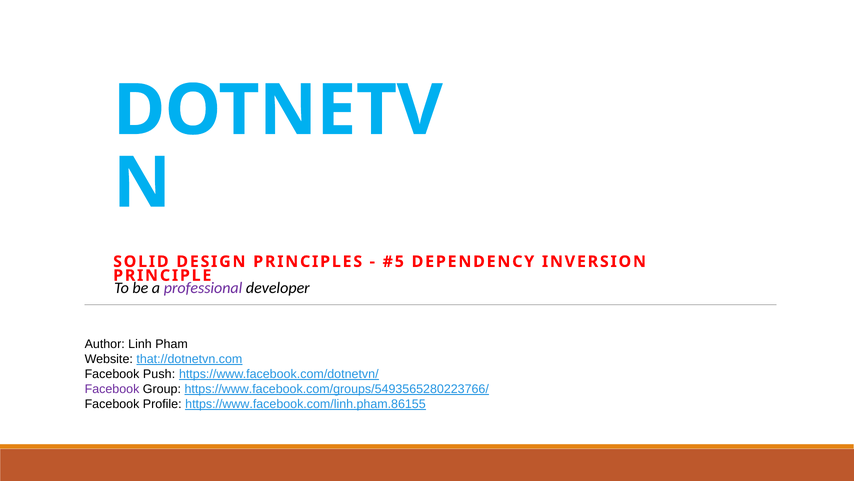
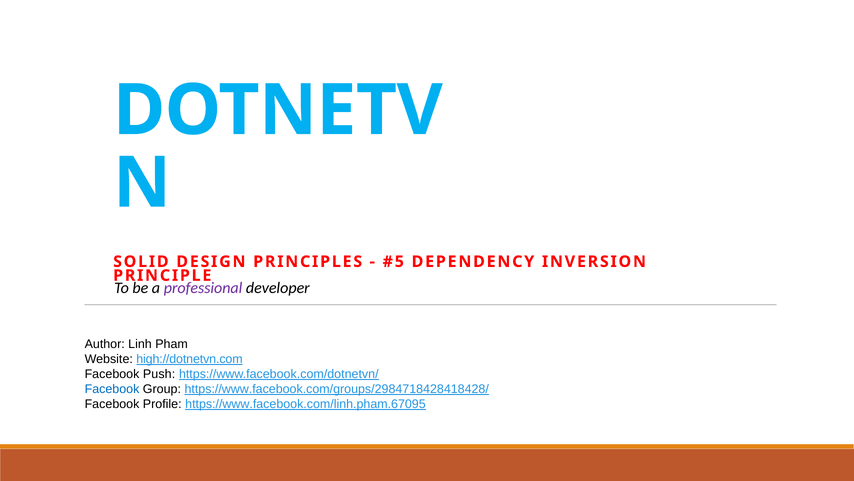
that://dotnetvn.com: that://dotnetvn.com -> high://dotnetvn.com (189, 359)
Facebook colour: purple -> blue (112, 388)
https://www.facebook.com/groups/5493565280223766/: https://www.facebook.com/groups/5493565280223766/ -> https://www.facebook.com/groups/2984718428418428/ (337, 388)
https://www.facebook.com/linh.pham.86155: https://www.facebook.com/linh.pham.86155 -> https://www.facebook.com/linh.pham.67095 (305, 403)
